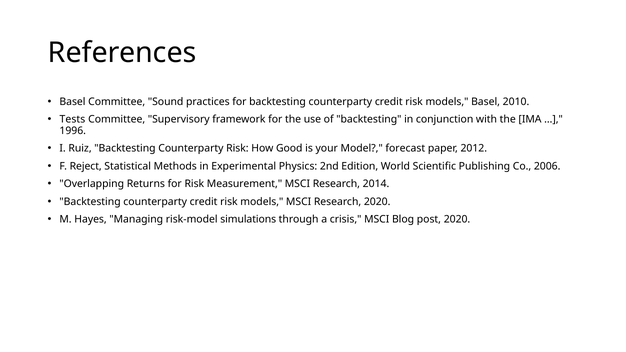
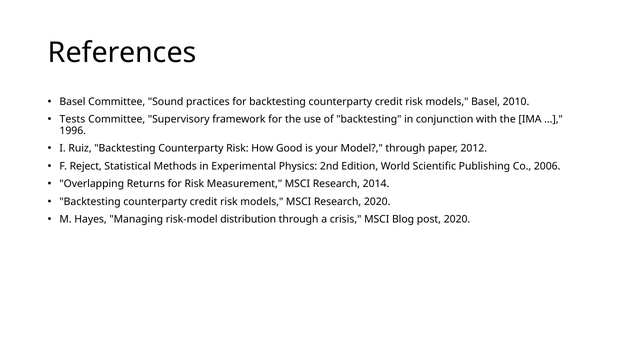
Model forecast: forecast -> through (405, 148)
simulations: simulations -> distribution (248, 219)
